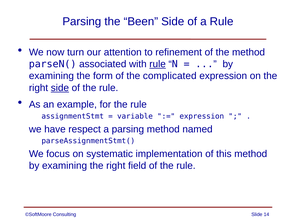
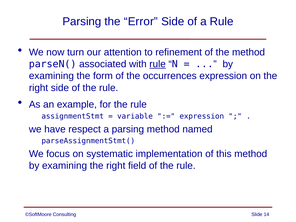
Been: Been -> Error (141, 22)
complicated: complicated -> occurrences (170, 76)
side underline: present -> none (60, 88)
